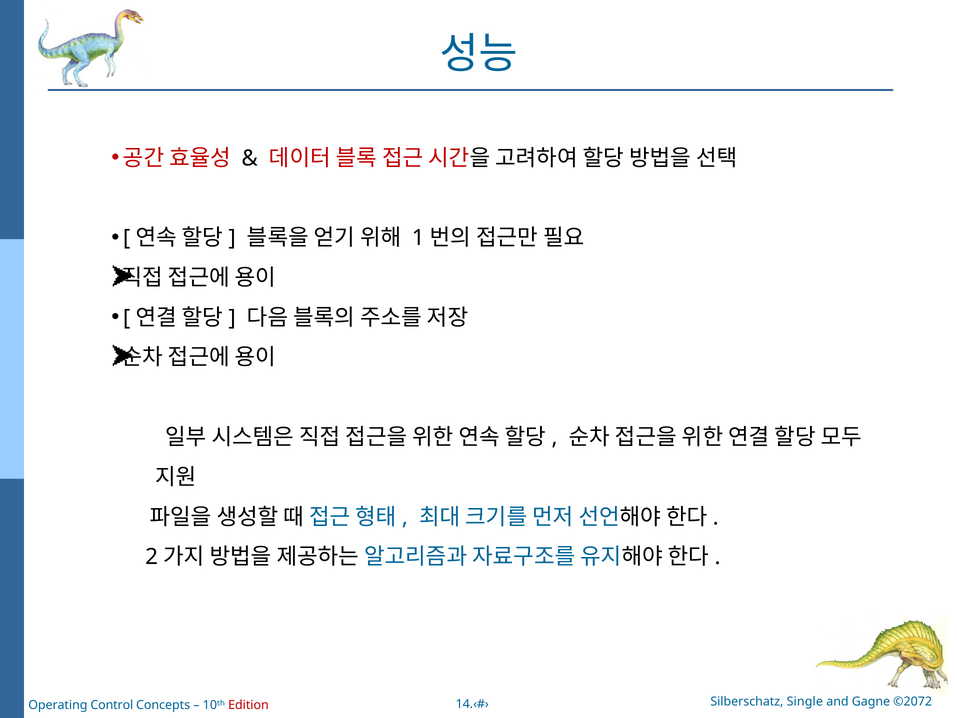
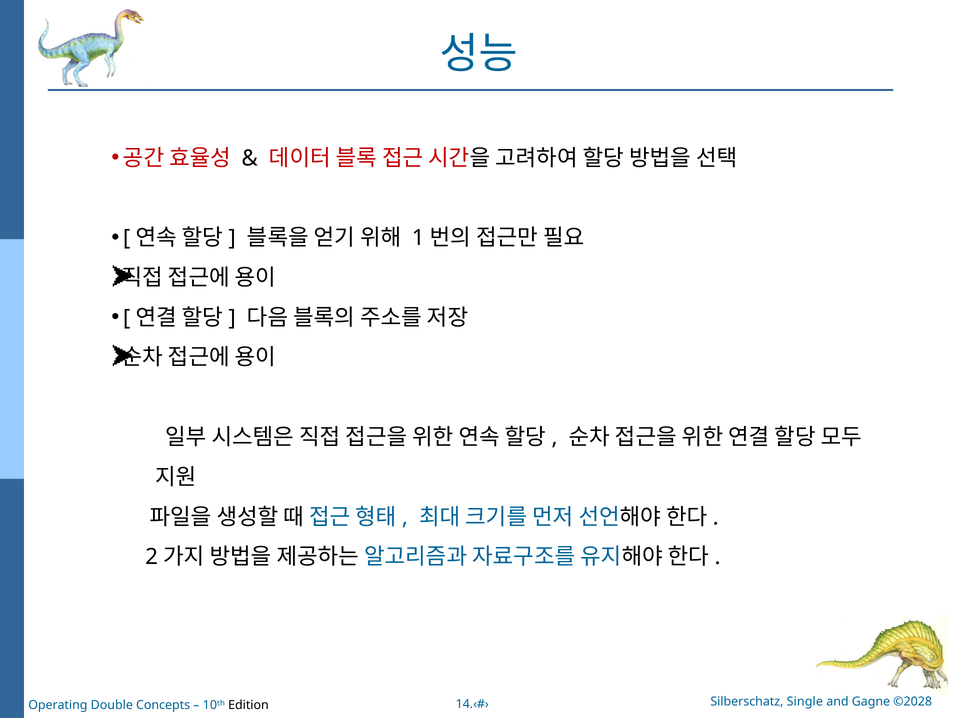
©2072: ©2072 -> ©2028 (913, 701)
Control: Control -> Double (112, 705)
Edition colour: red -> black (248, 705)
